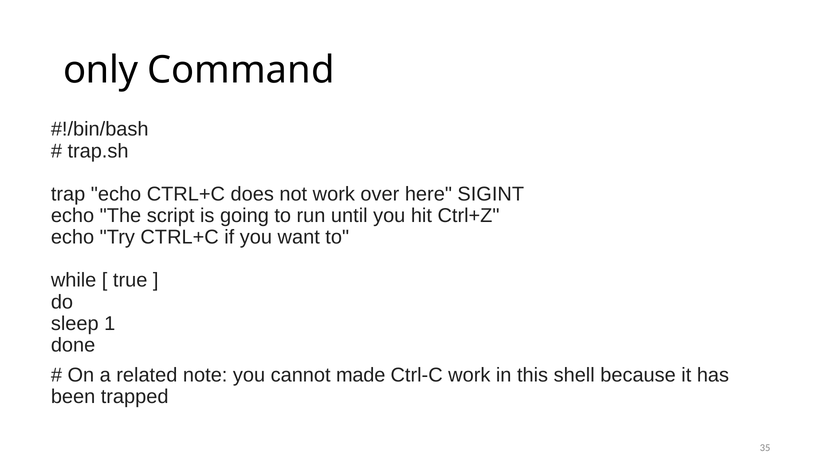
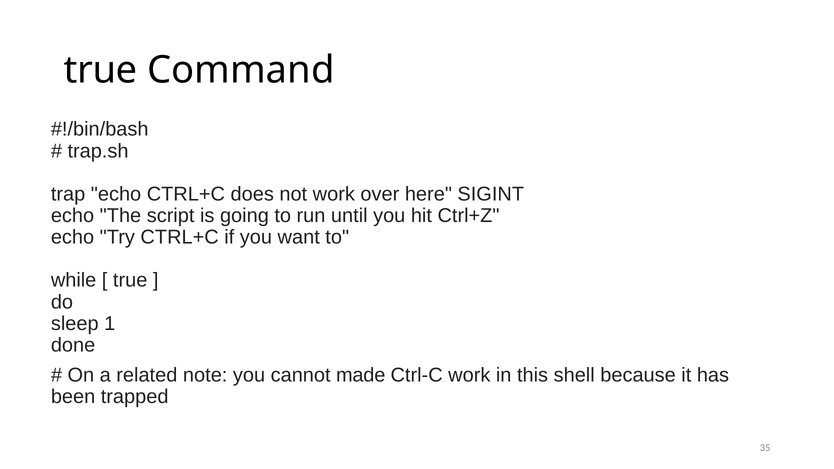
only: only -> true (101, 70)
